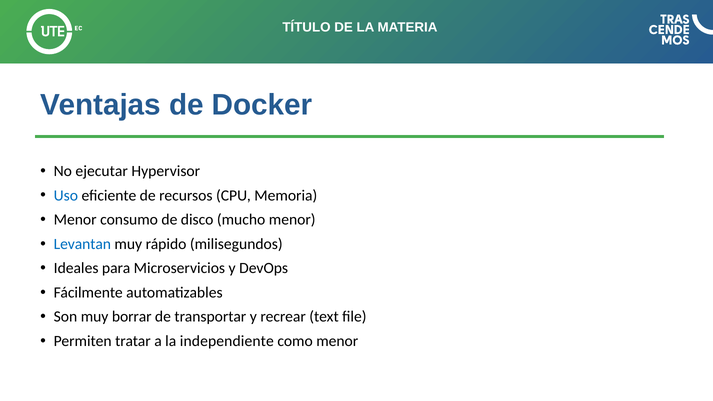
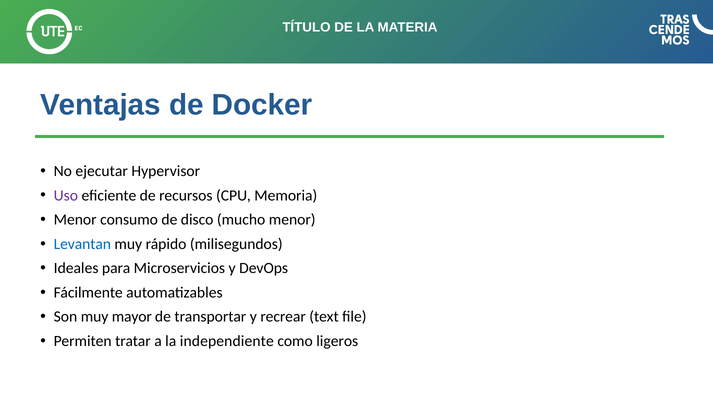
Uso colour: blue -> purple (66, 196)
borrar: borrar -> mayor (132, 317)
como menor: menor -> ligeros (337, 341)
